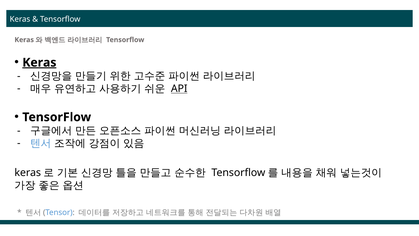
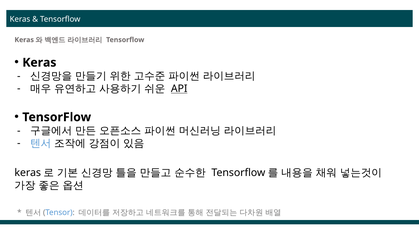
Keras underline: present -> none (39, 62)
